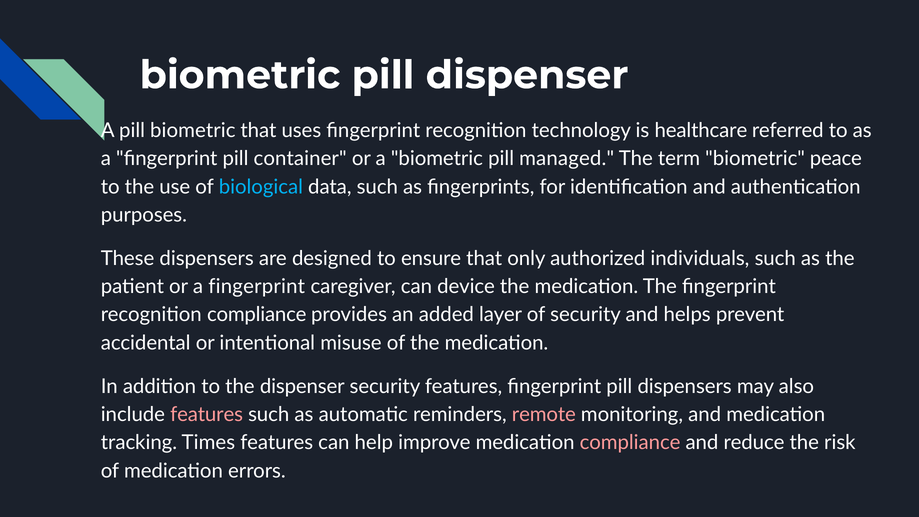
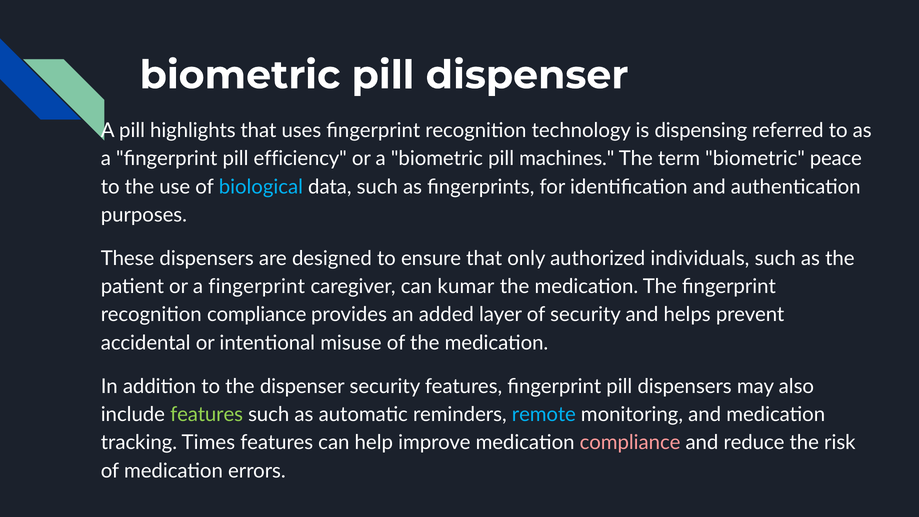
pill biometric: biometric -> highlights (193, 131)
healthcare: healthcare -> dispensing (701, 131)
container: container -> efficiency (300, 159)
managed: managed -> machines (567, 159)
device: device -> kumar (466, 287)
features colour: pink -> light green (207, 414)
remote colour: pink -> light blue (544, 414)
